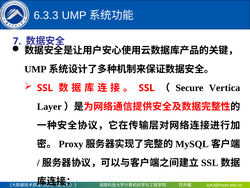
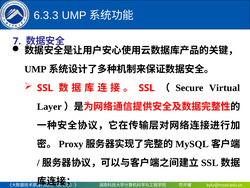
Vertica: Vertica -> Virtual (225, 88)
